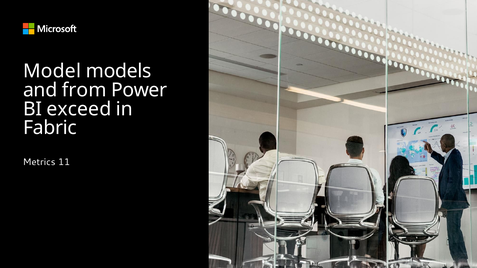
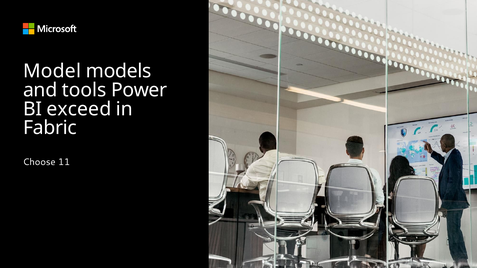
from: from -> tools (84, 90)
Metrics: Metrics -> Choose (39, 162)
